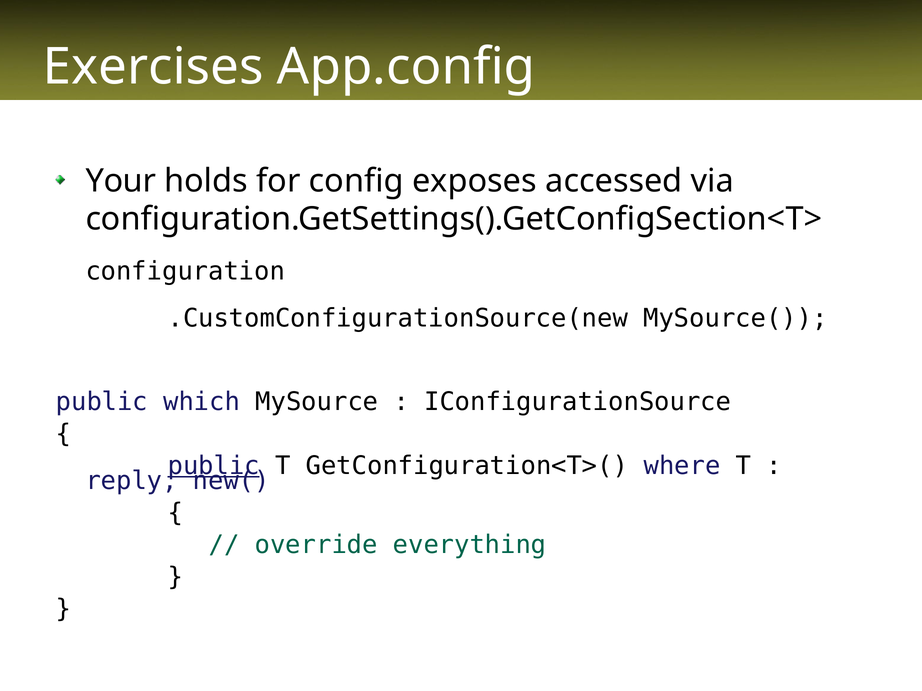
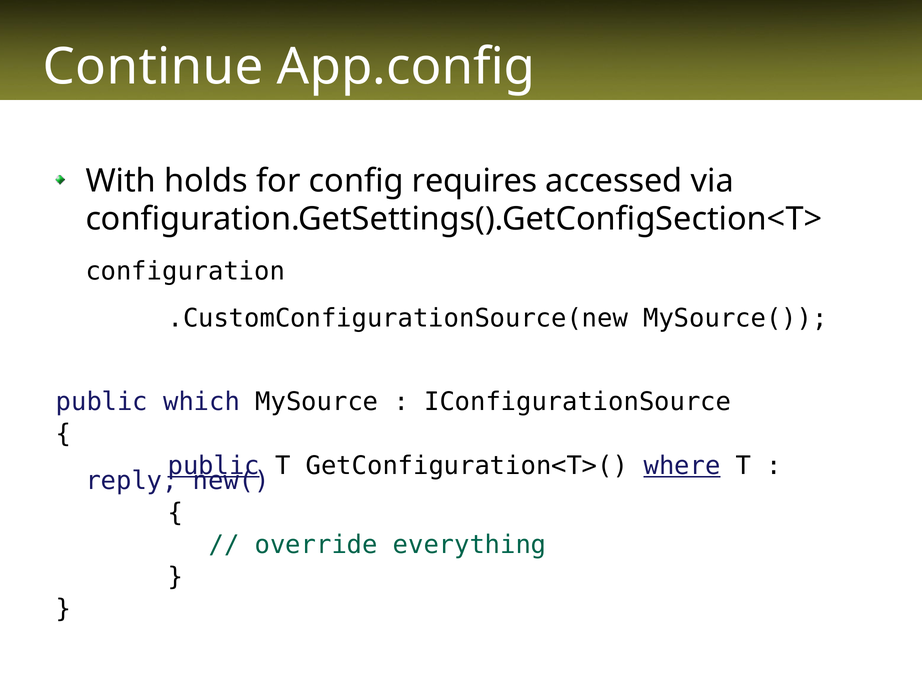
Exercises: Exercises -> Continue (153, 67)
Your: Your -> With (121, 181)
exposes: exposes -> requires (475, 181)
where underline: none -> present (682, 466)
